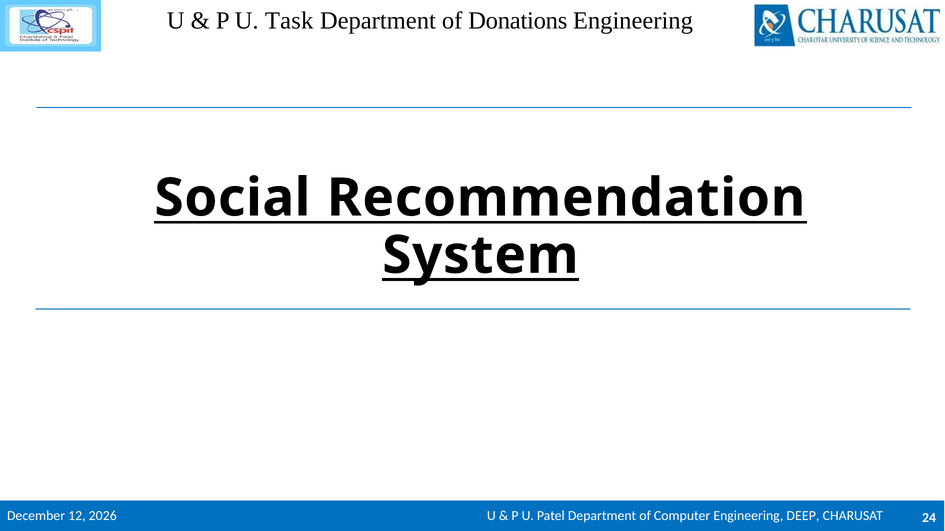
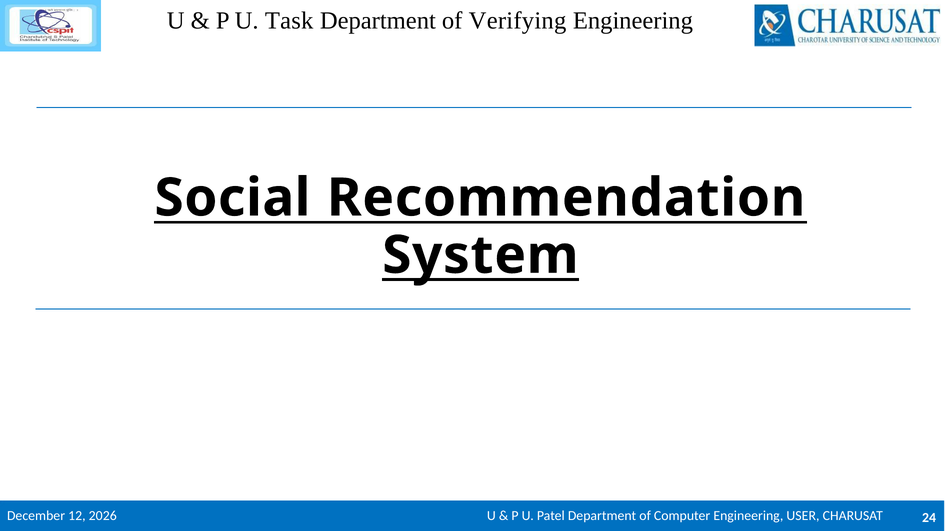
Donations: Donations -> Verifying (518, 21)
DEEP: DEEP -> USER (803, 516)
